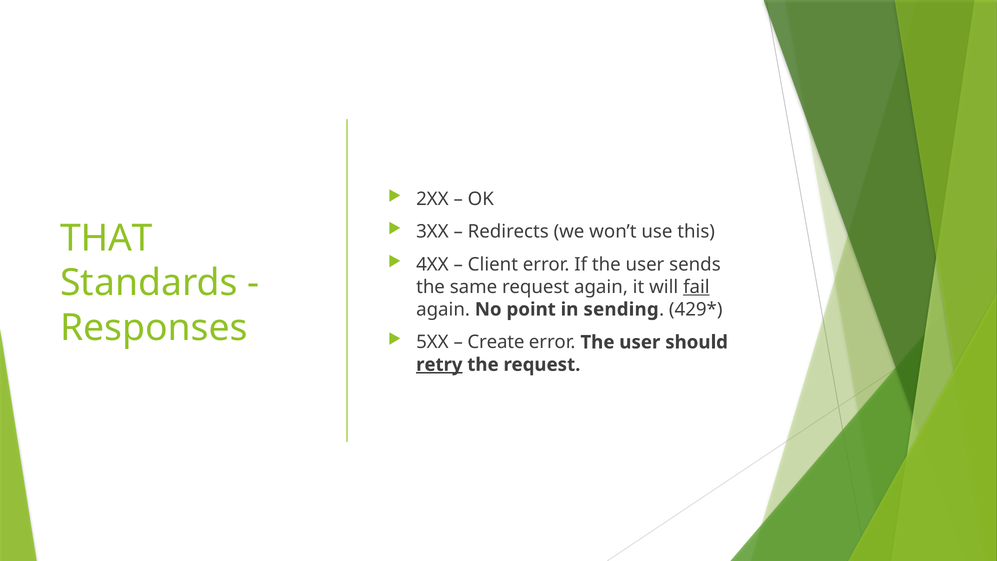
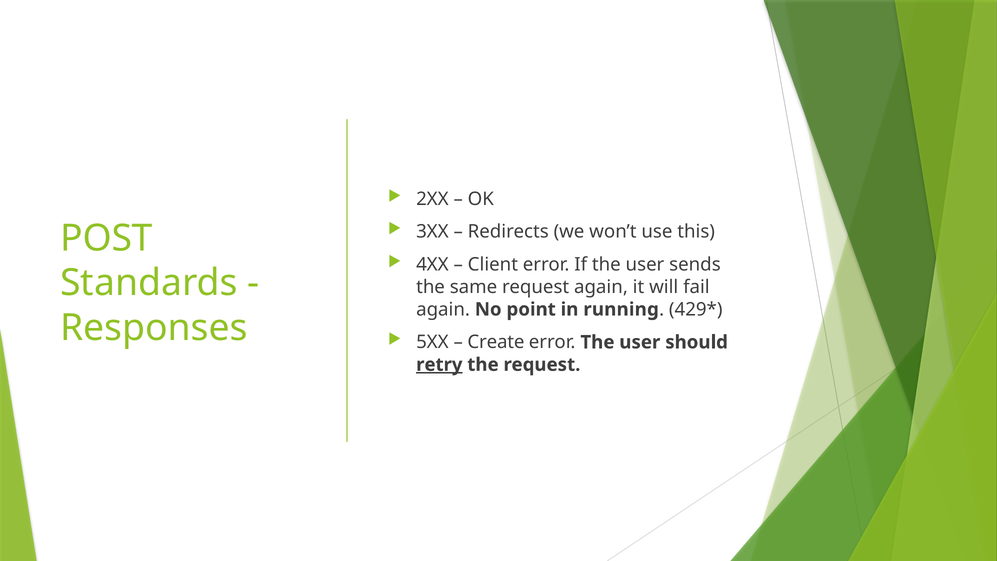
THAT: THAT -> POST (106, 238)
fail underline: present -> none (696, 287)
sending: sending -> running (621, 309)
